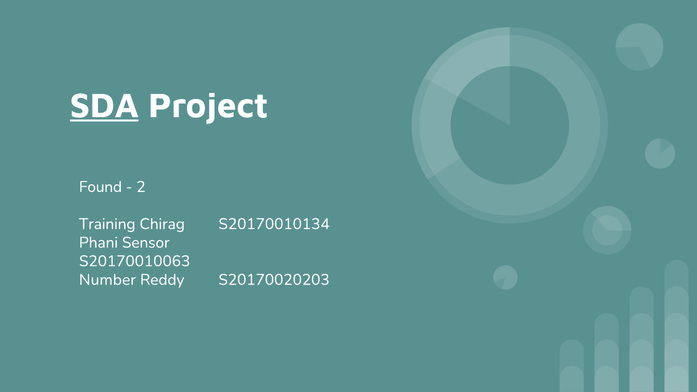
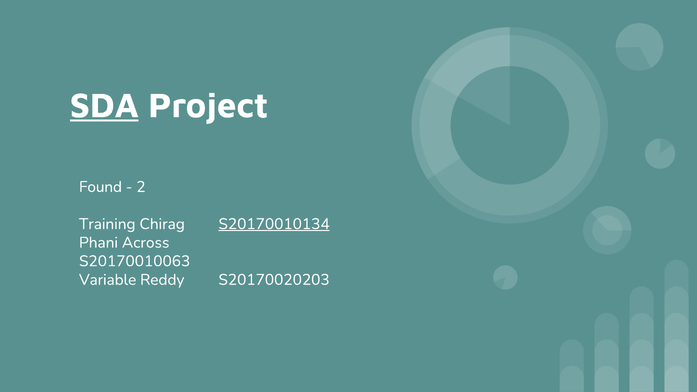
S20170010134 underline: none -> present (274, 224)
Sensor: Sensor -> Across (146, 243)
Number: Number -> Variable (108, 280)
